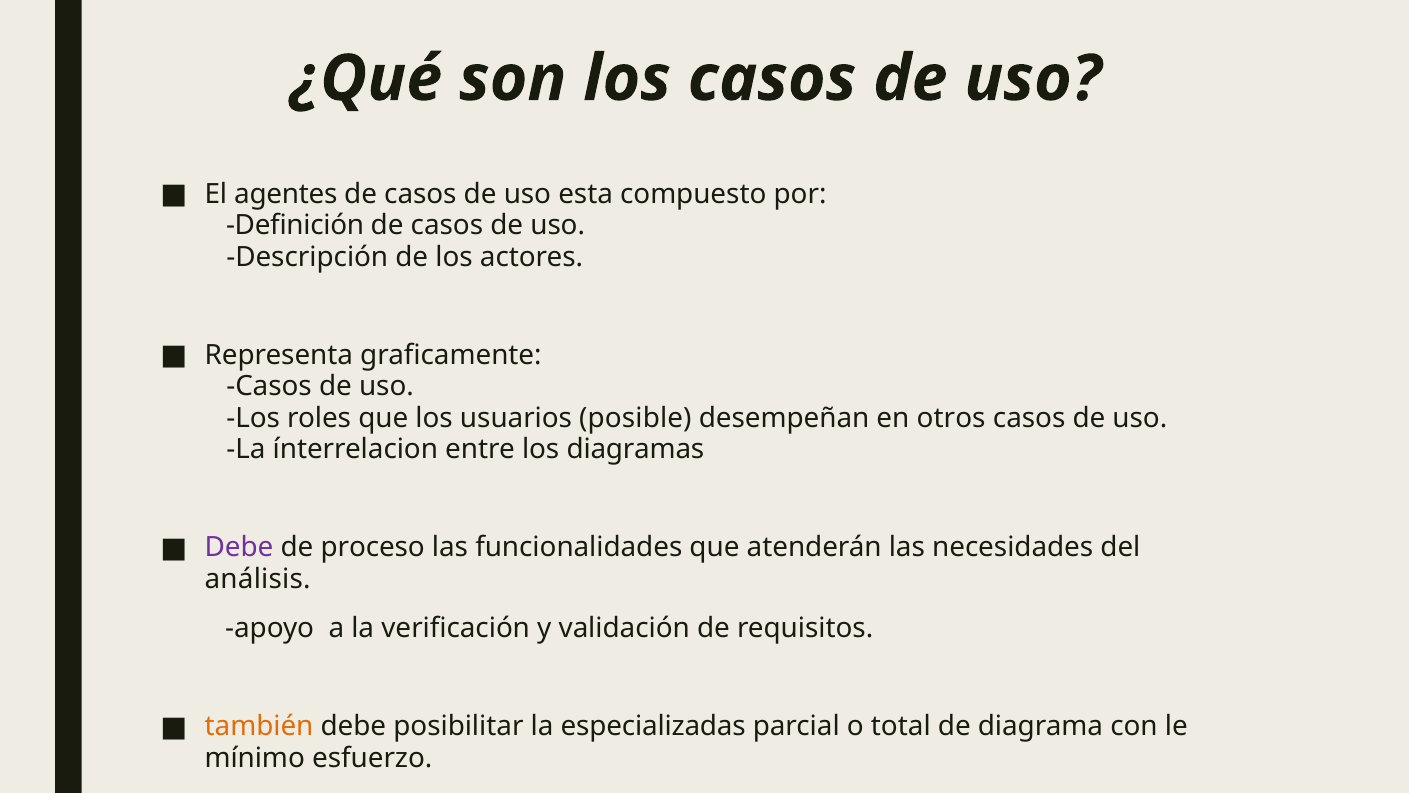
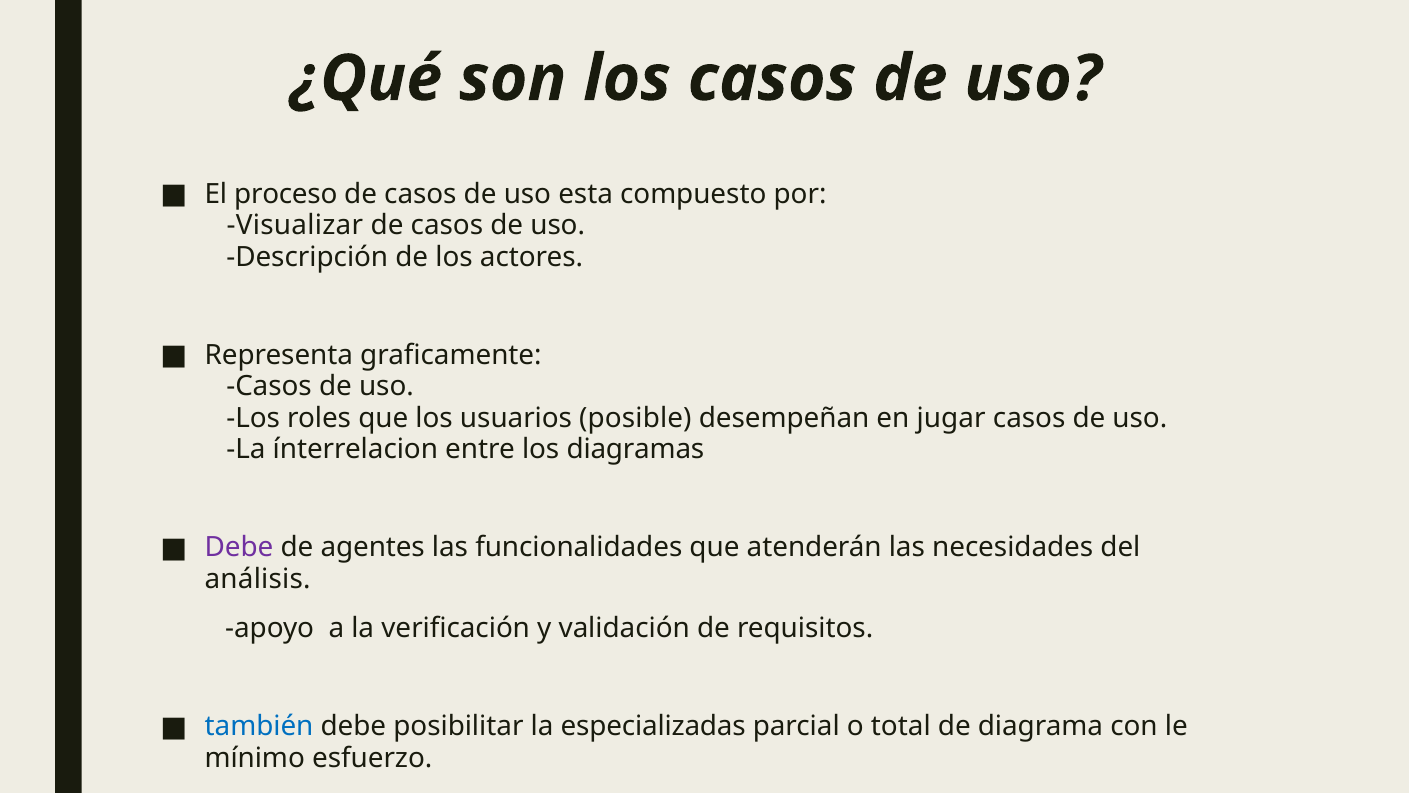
agentes: agentes -> proceso (286, 194)
Definición: Definición -> Visualizar (295, 225)
otros: otros -> jugar (951, 418)
proceso: proceso -> agentes (373, 547)
también colour: orange -> blue (259, 726)
